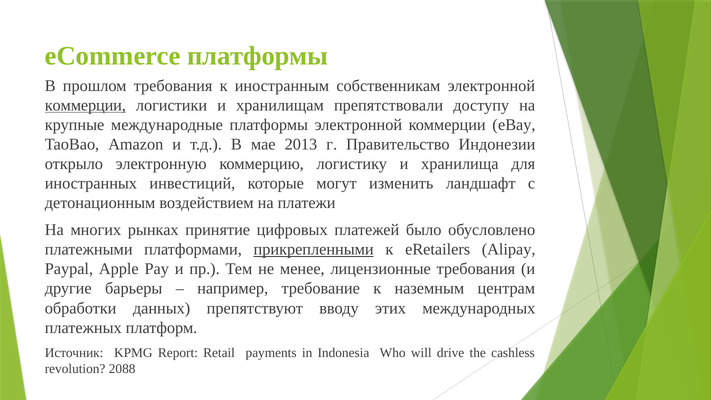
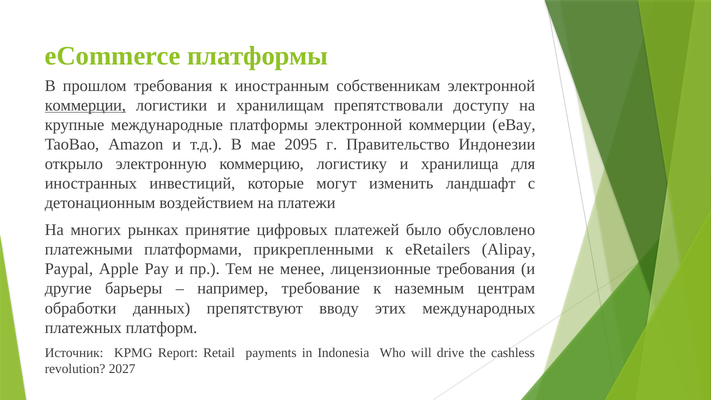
2013: 2013 -> 2095 (301, 144)
прикрепленными underline: present -> none (314, 249)
2088: 2088 -> 2027 (122, 369)
